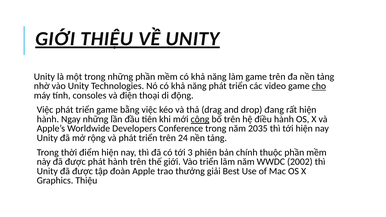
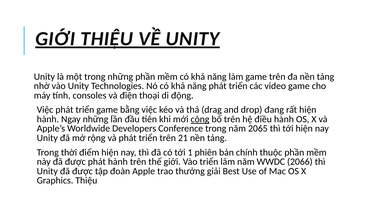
cho underline: present -> none (319, 86)
2035: 2035 -> 2065 (258, 129)
24: 24 -> 21 (183, 138)
3: 3 -> 1 (190, 152)
2002: 2002 -> 2066 (300, 162)
